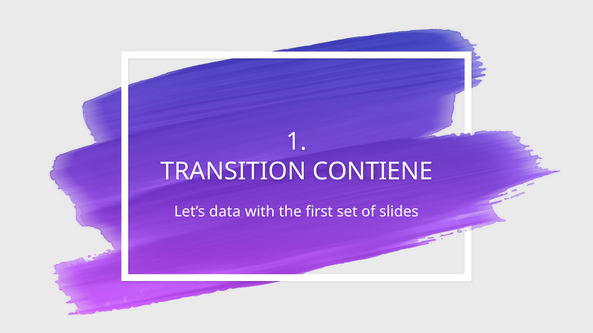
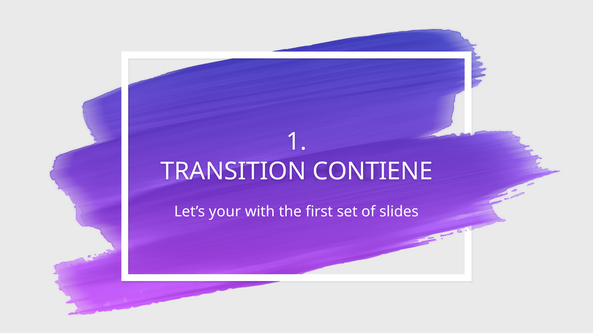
data: data -> your (225, 212)
